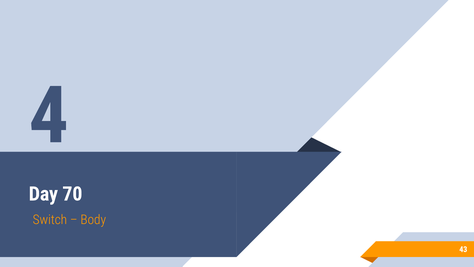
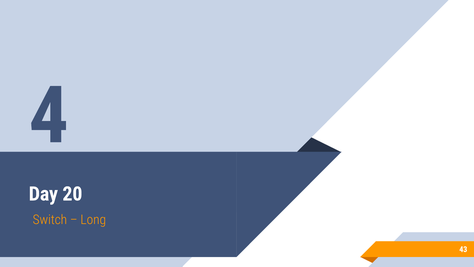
70: 70 -> 20 (72, 194)
Body: Body -> Long (93, 220)
